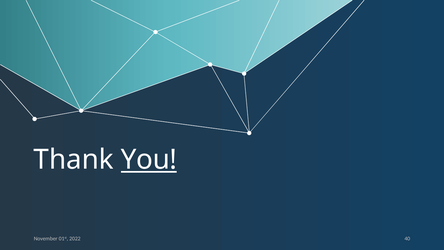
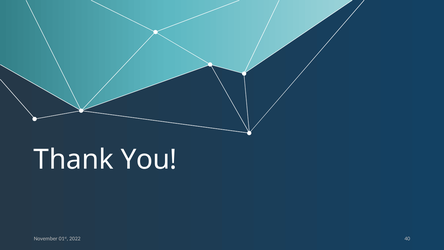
You underline: present -> none (149, 160)
